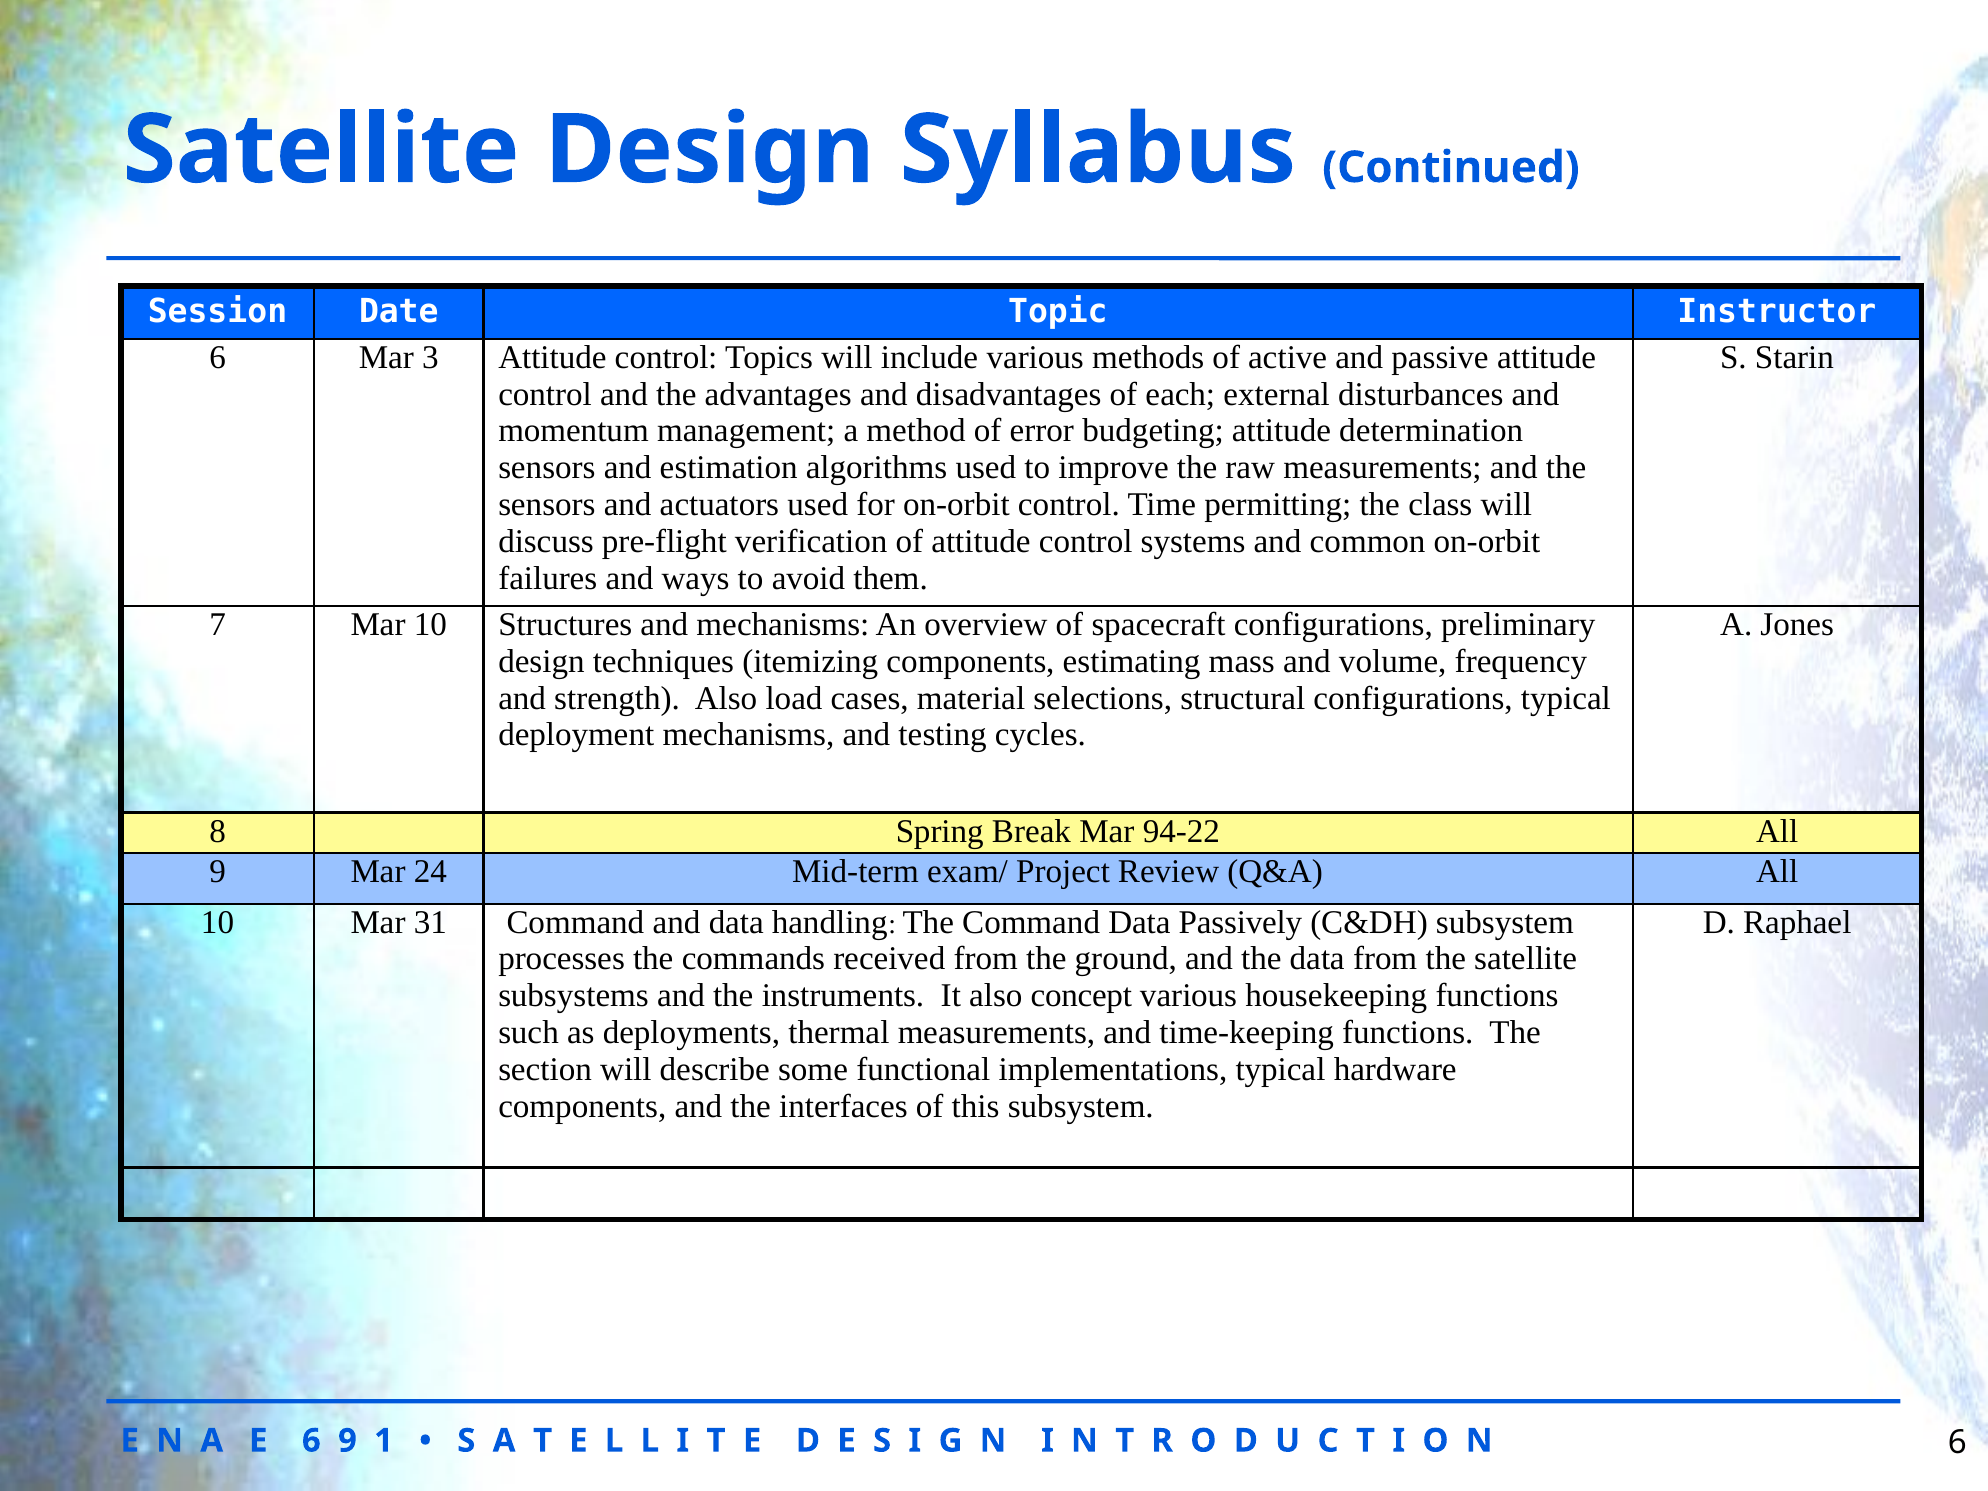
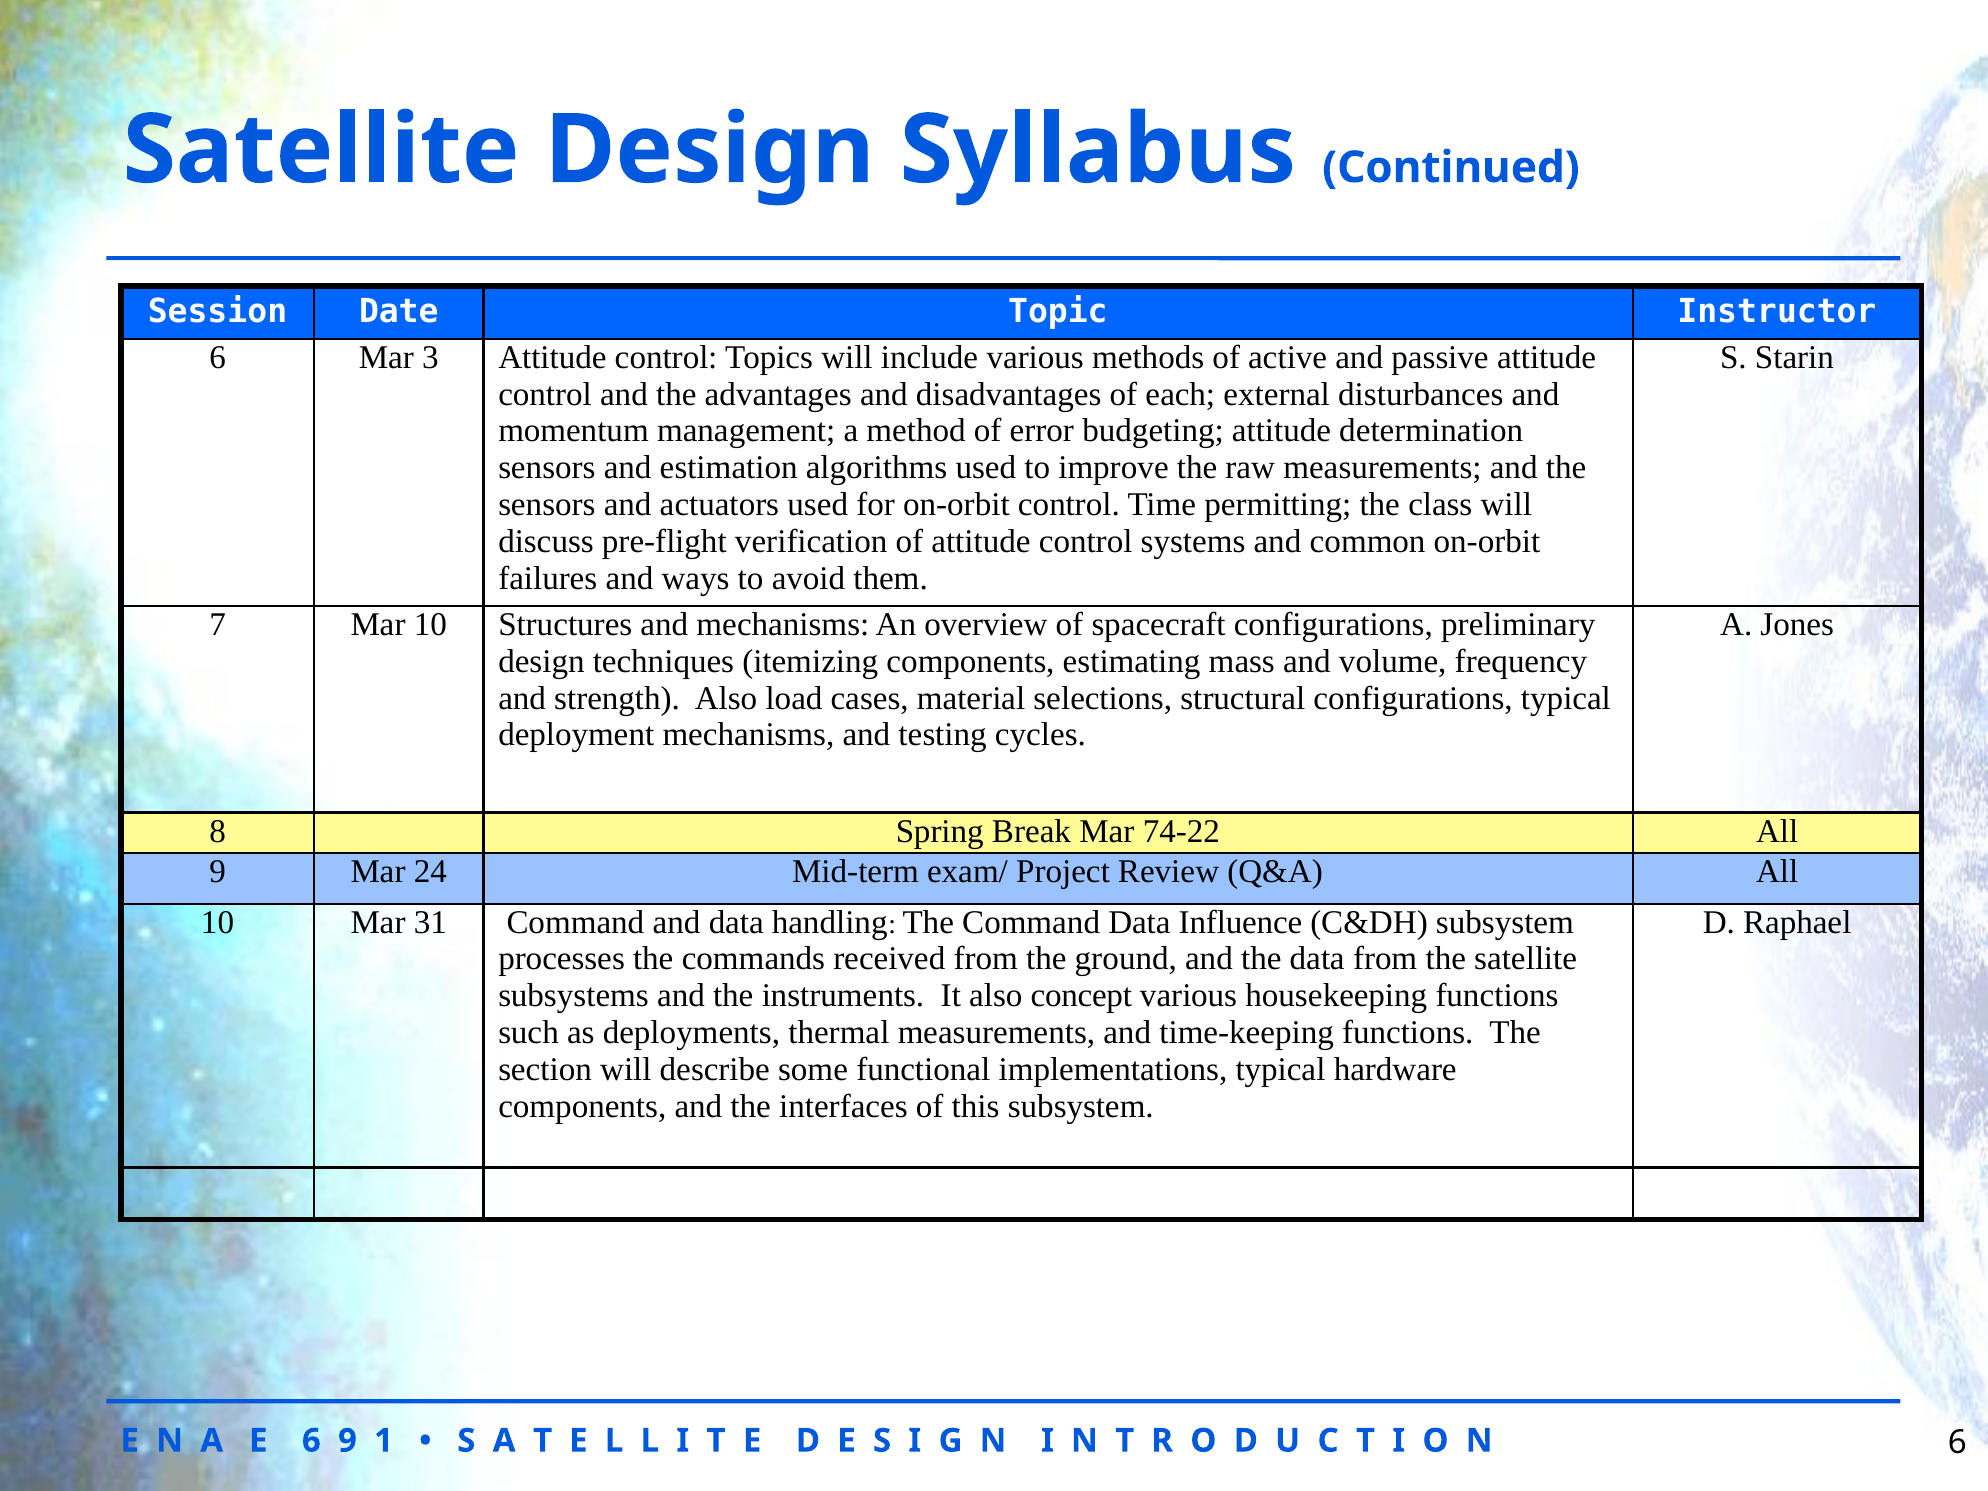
94-22: 94-22 -> 74-22 (1181, 831)
Passively: Passively -> Influence (1240, 922)
